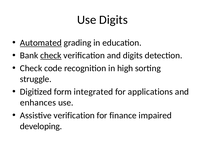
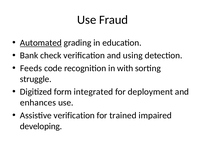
Use Digits: Digits -> Fraud (114, 20)
check underline: present -> none (51, 56)
and digits: digits -> using (133, 56)
Check: Check -> Feeds (31, 69)
high: high -> with (125, 69)
applications: applications -> deployment (150, 92)
finance: finance -> trained (123, 116)
